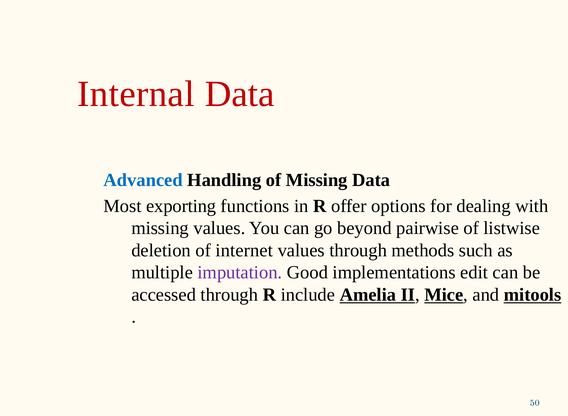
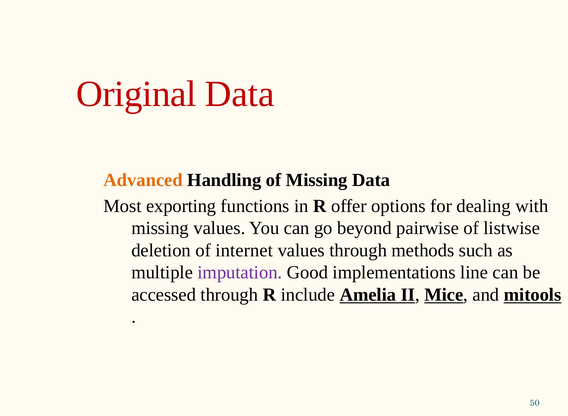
Internal: Internal -> Original (136, 94)
Advanced colour: blue -> orange (143, 180)
edit: edit -> line (474, 273)
